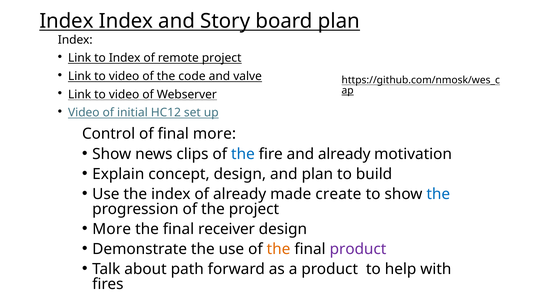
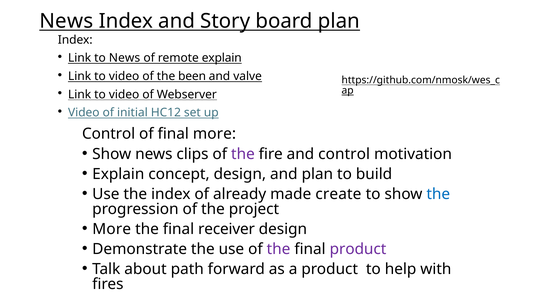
Index: Index -> News (66, 21)
to Index: Index -> News (125, 58)
remote project: project -> explain (222, 58)
code: code -> been (192, 76)
the colour: blue -> purple (243, 154)
and already: already -> control (344, 154)
the colour: orange -> purple (279, 249)
